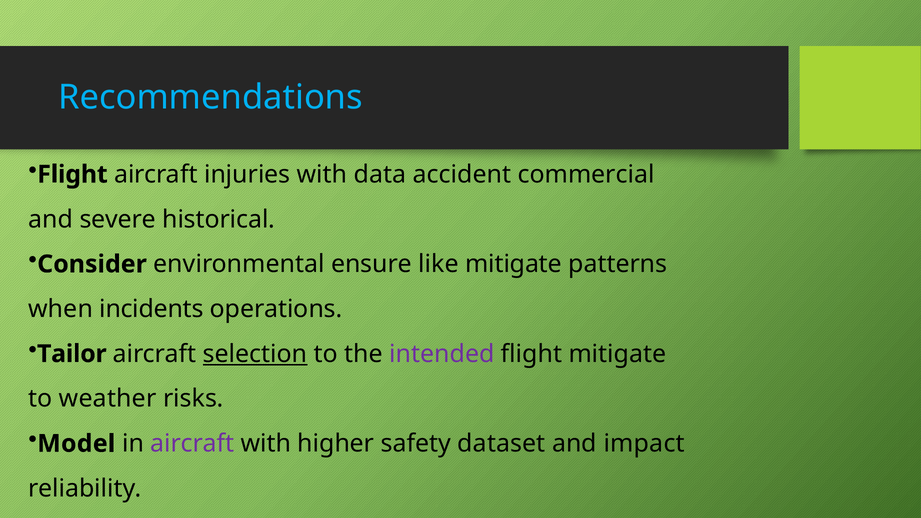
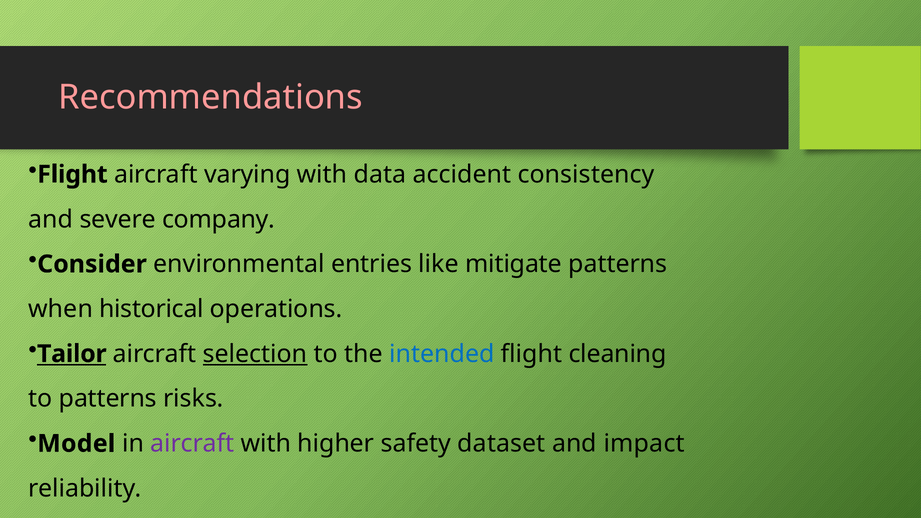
Recommendations colour: light blue -> pink (211, 97)
injuries: injuries -> varying (247, 174)
commercial: commercial -> consistency (586, 174)
historical: historical -> company (219, 219)
ensure: ensure -> entries (372, 264)
incidents: incidents -> historical (151, 309)
Tailor underline: none -> present (72, 354)
intended colour: purple -> blue (442, 354)
flight mitigate: mitigate -> cleaning (618, 354)
to weather: weather -> patterns (108, 399)
